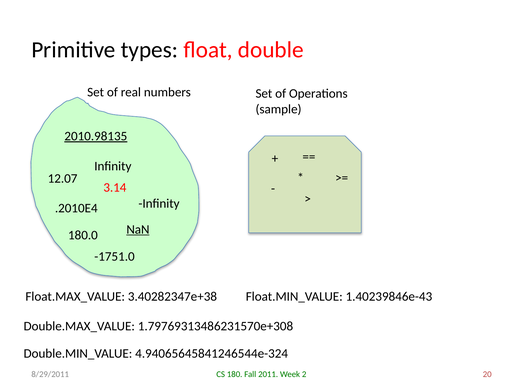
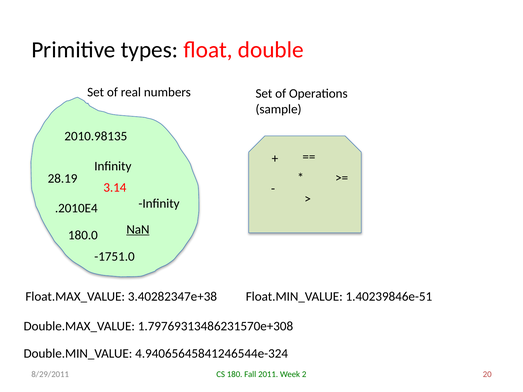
2010.98135 underline: present -> none (96, 136)
12.07: 12.07 -> 28.19 (63, 179)
1.40239846e-43: 1.40239846e-43 -> 1.40239846e-51 (389, 297)
